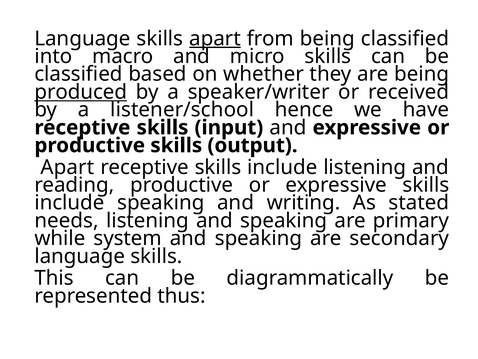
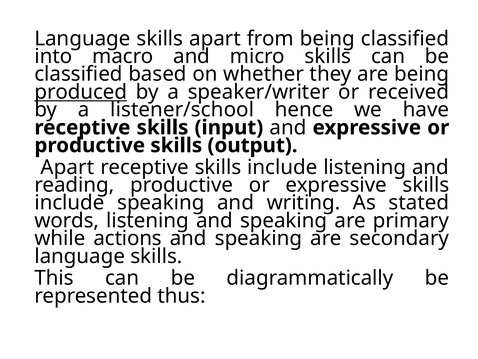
apart underline: present -> none (215, 39)
needs: needs -> words (67, 220)
system: system -> actions (128, 238)
